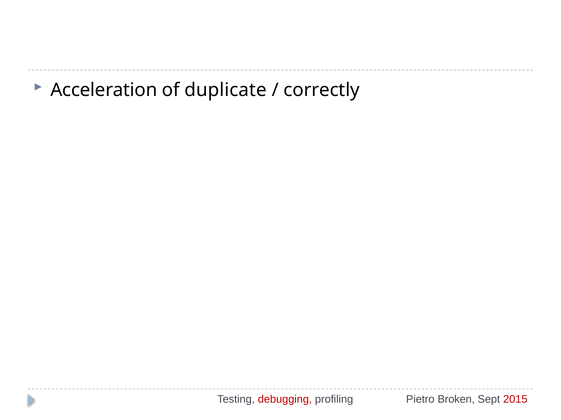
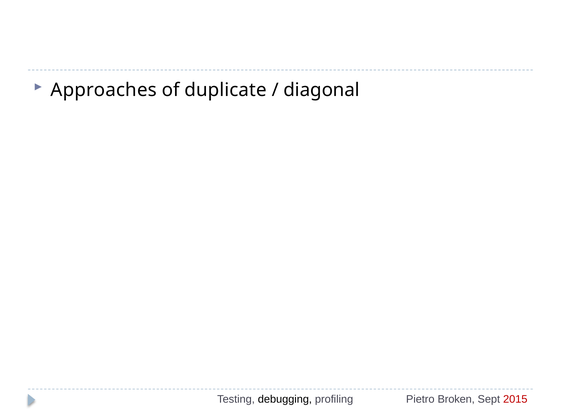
Acceleration: Acceleration -> Approaches (104, 90)
correctly: correctly -> diagonal (322, 90)
debugging colour: red -> black (285, 400)
